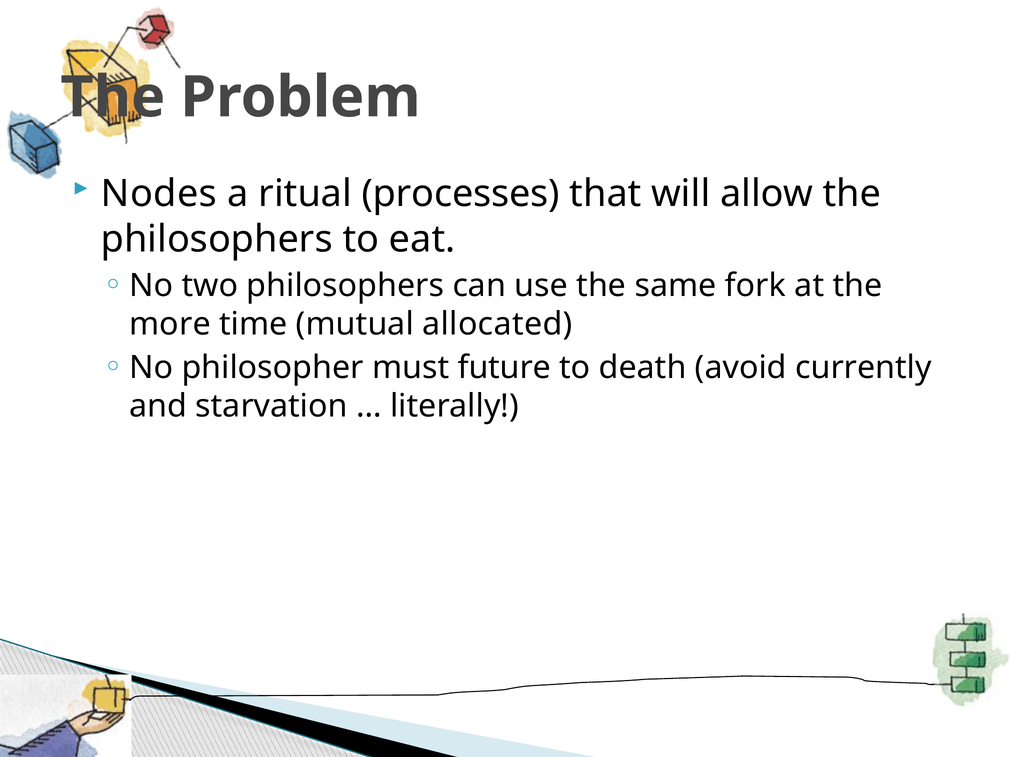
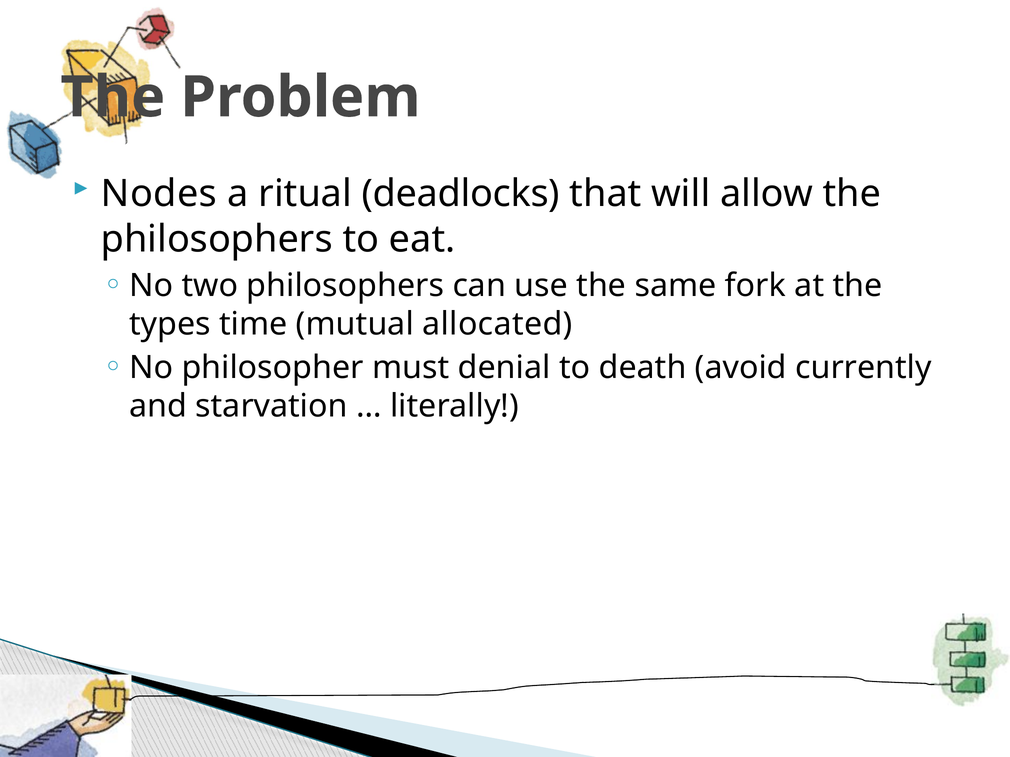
processes: processes -> deadlocks (461, 194)
more: more -> types (170, 324)
future: future -> denial (504, 368)
